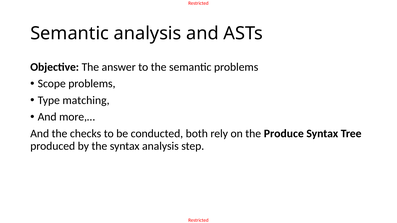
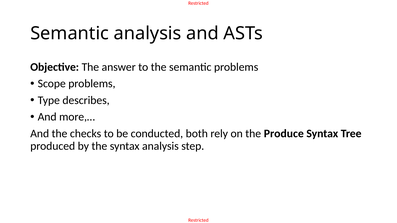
matching: matching -> describes (86, 100)
